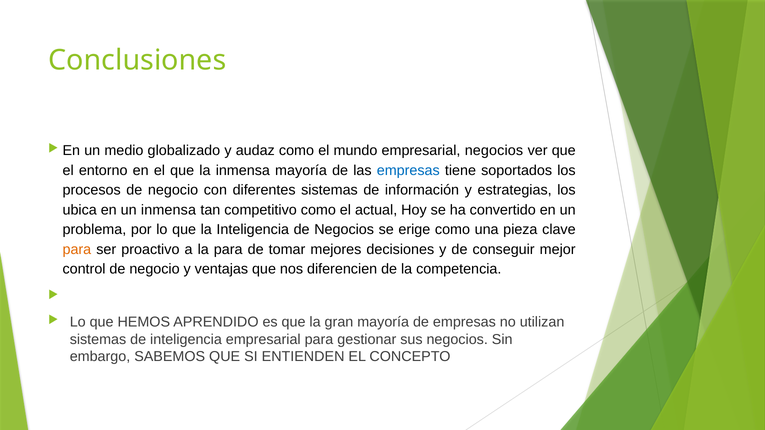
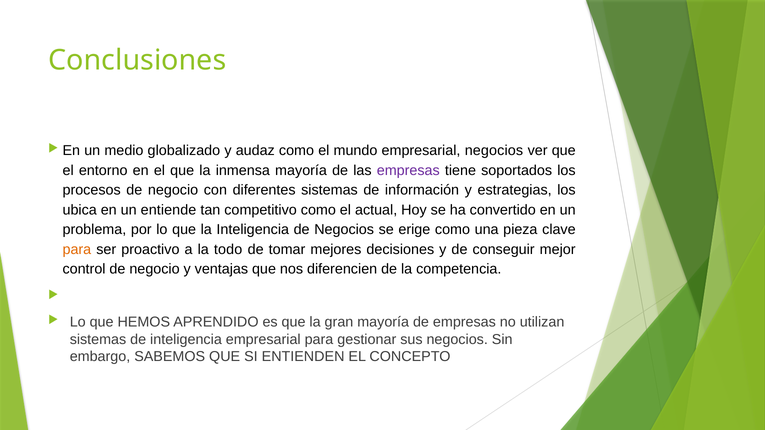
empresas colour: blue -> purple (408, 170)
un inmensa: inmensa -> entiende (169, 210)
la para: para -> todo (228, 250)
